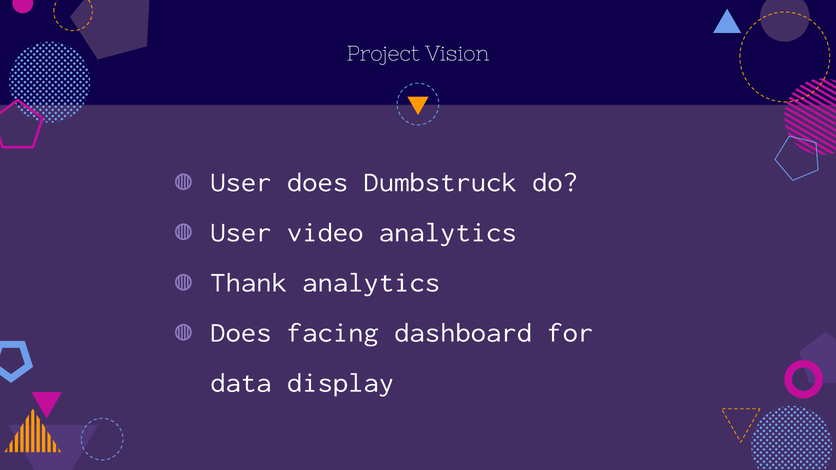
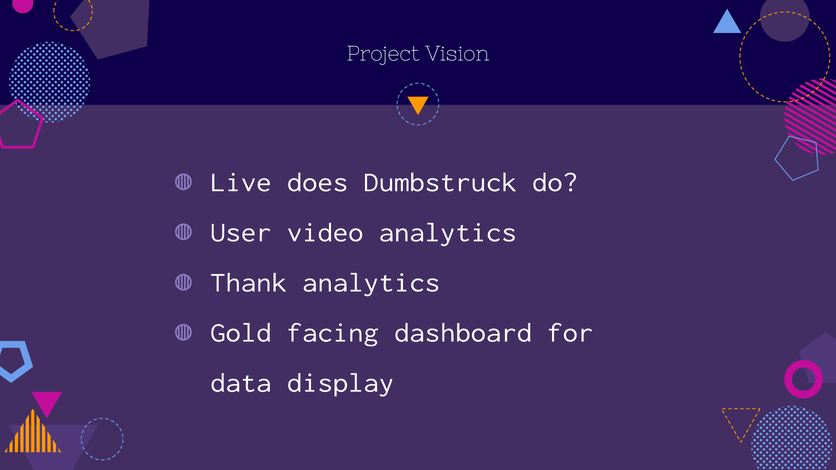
User: User -> Live (241, 182)
Does: Does -> Gold (241, 333)
